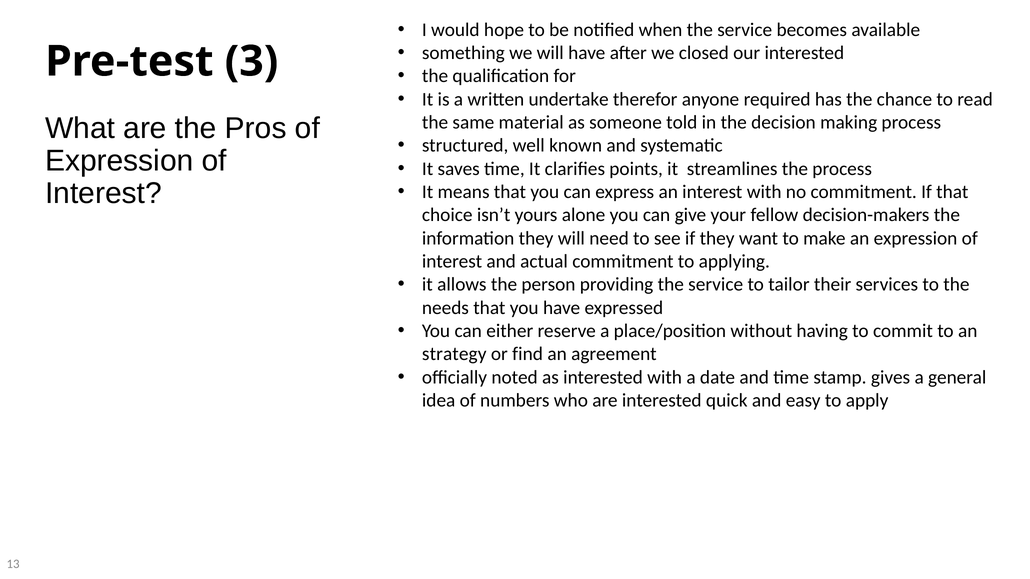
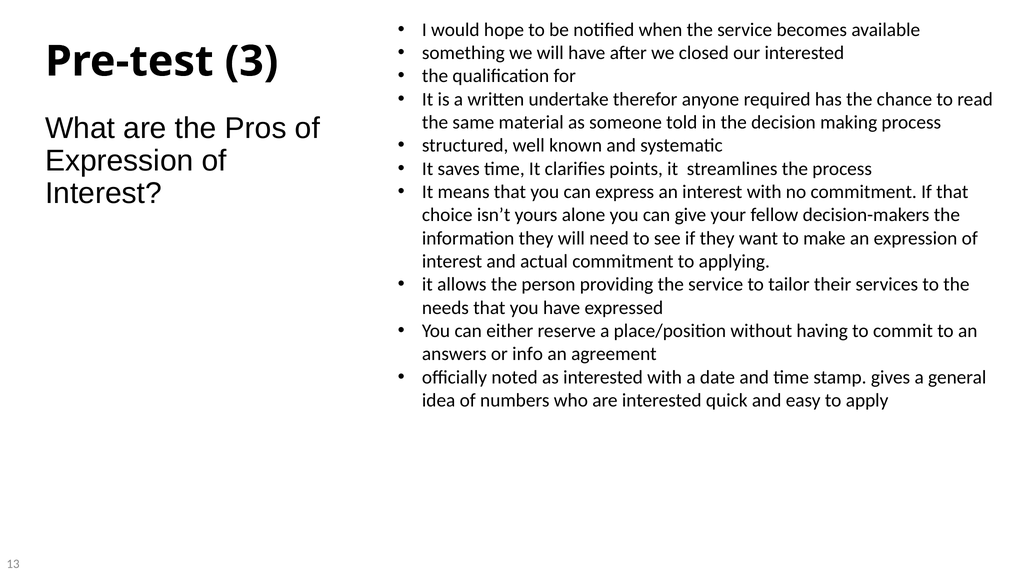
strategy: strategy -> answers (454, 354)
find: find -> info (528, 354)
